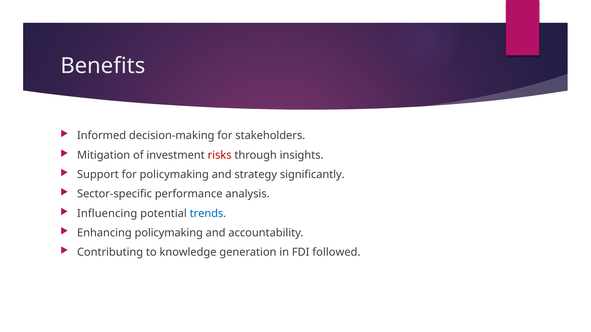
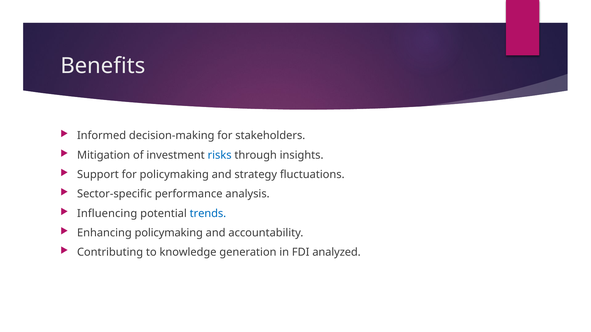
risks colour: red -> blue (220, 155)
significantly: significantly -> fluctuations (312, 175)
followed: followed -> analyzed (337, 253)
